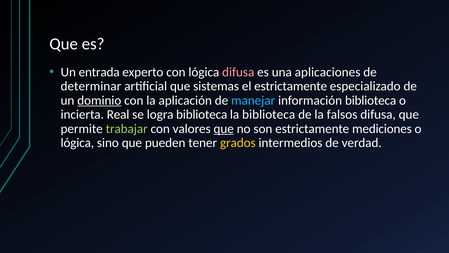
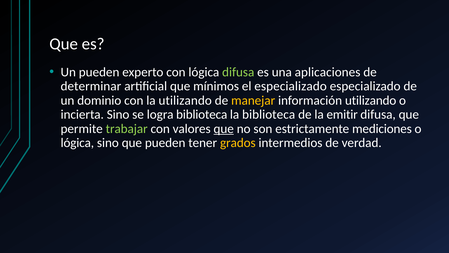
Un entrada: entrada -> pueden (99, 72)
difusa colour: pink -> light green (238, 72)
sistemas: sistemas -> mínimos (216, 86)
el estrictamente: estrictamente -> especializado (291, 86)
dominio underline: present -> none (99, 100)
la aplicación: aplicación -> utilizando (185, 100)
manejar colour: light blue -> yellow (253, 100)
información biblioteca: biblioteca -> utilizando (371, 100)
incierta Real: Real -> Sino (118, 114)
falsos: falsos -> emitir (342, 114)
